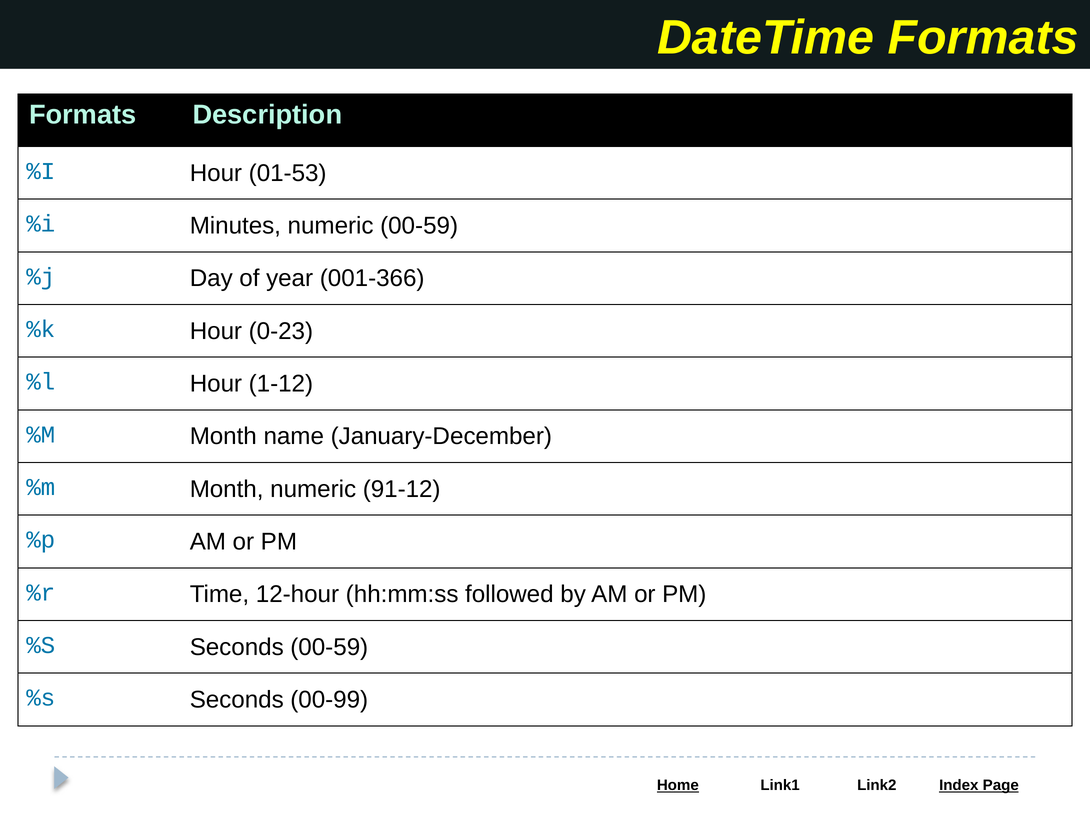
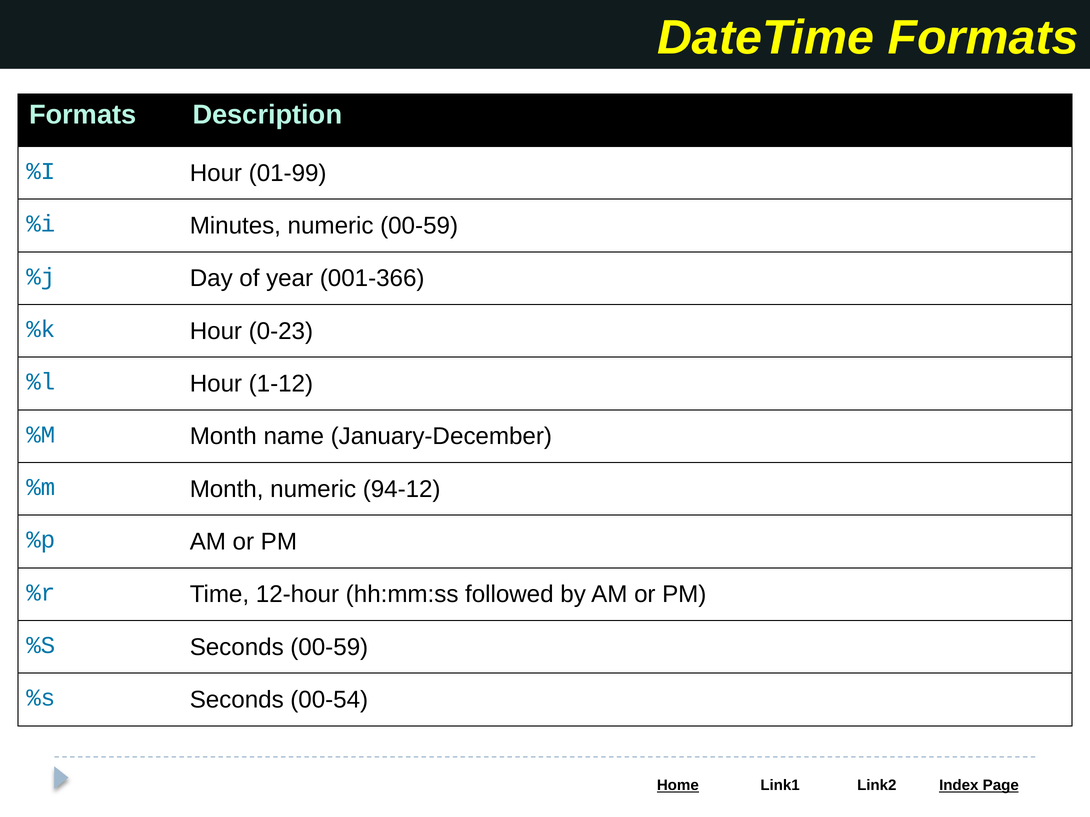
01-53: 01-53 -> 01-99 (288, 173)
91-12: 91-12 -> 94-12 (402, 489)
00-99: 00-99 -> 00-54 (329, 700)
